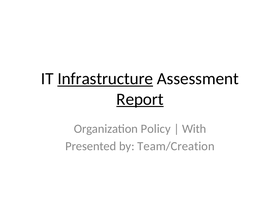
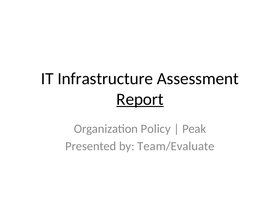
Infrastructure underline: present -> none (105, 79)
With: With -> Peak (194, 129)
Team/Creation: Team/Creation -> Team/Evaluate (176, 146)
